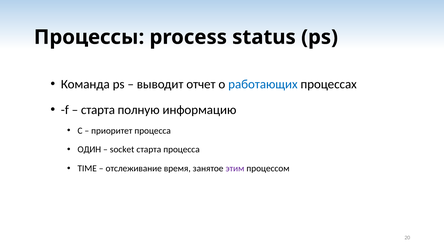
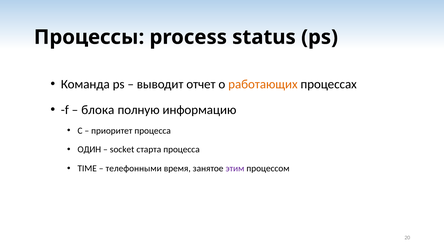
работающих colour: blue -> orange (263, 85)
старта: старта -> блока (98, 110)
отслеживание: отслеживание -> телефонными (134, 169)
